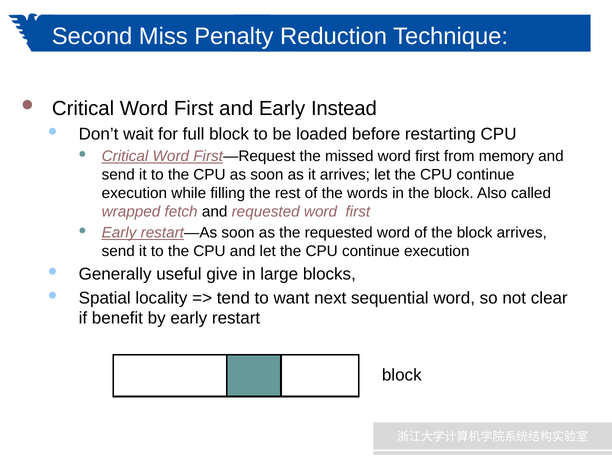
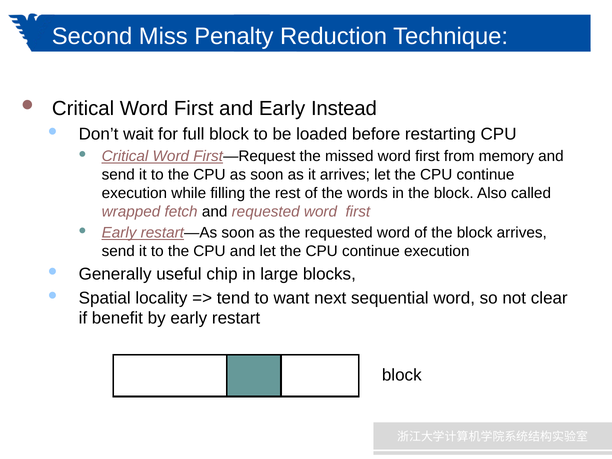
give: give -> chip (222, 274)
